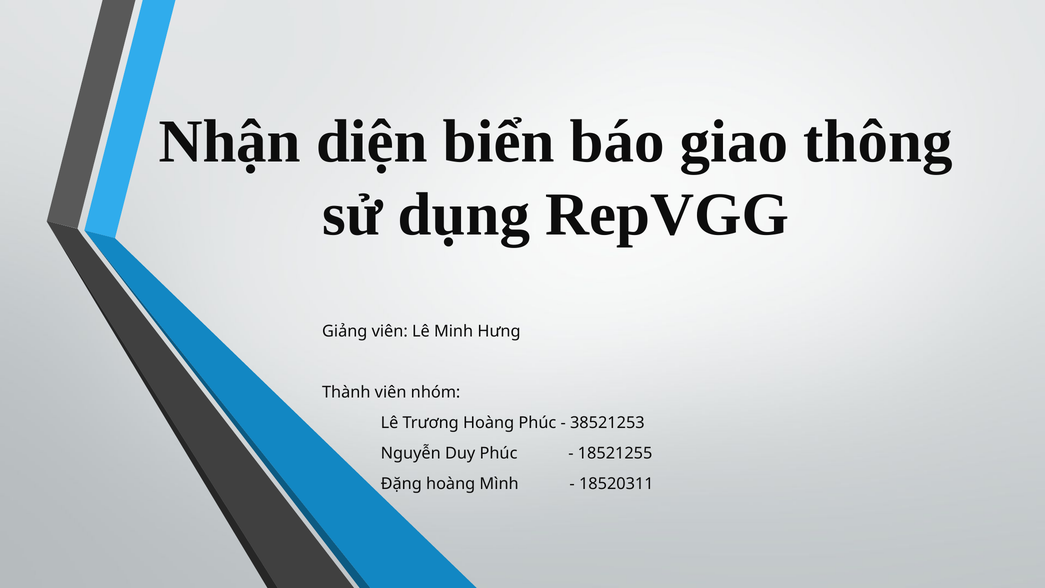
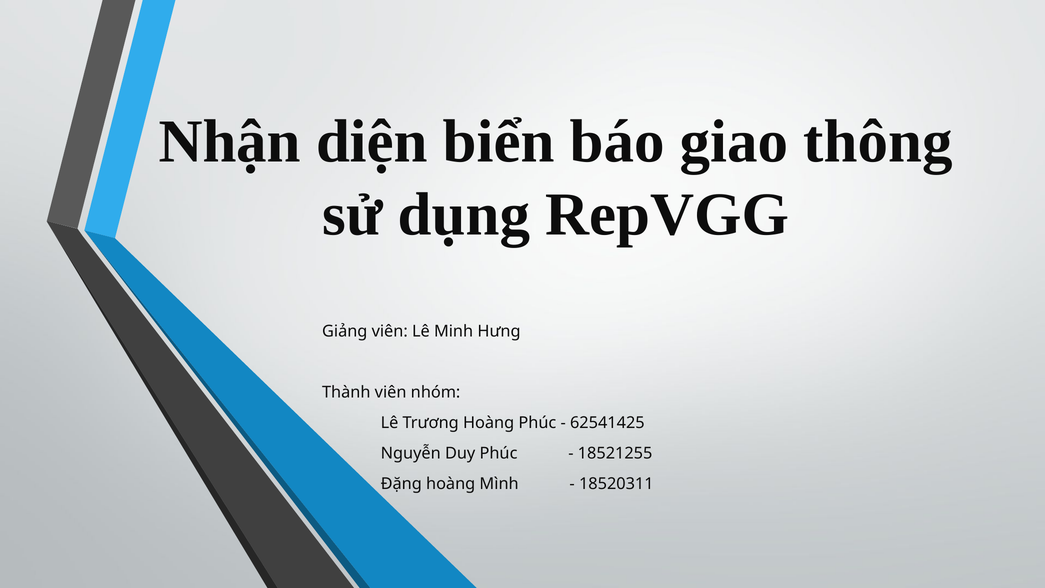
38521253: 38521253 -> 62541425 (607, 422)
